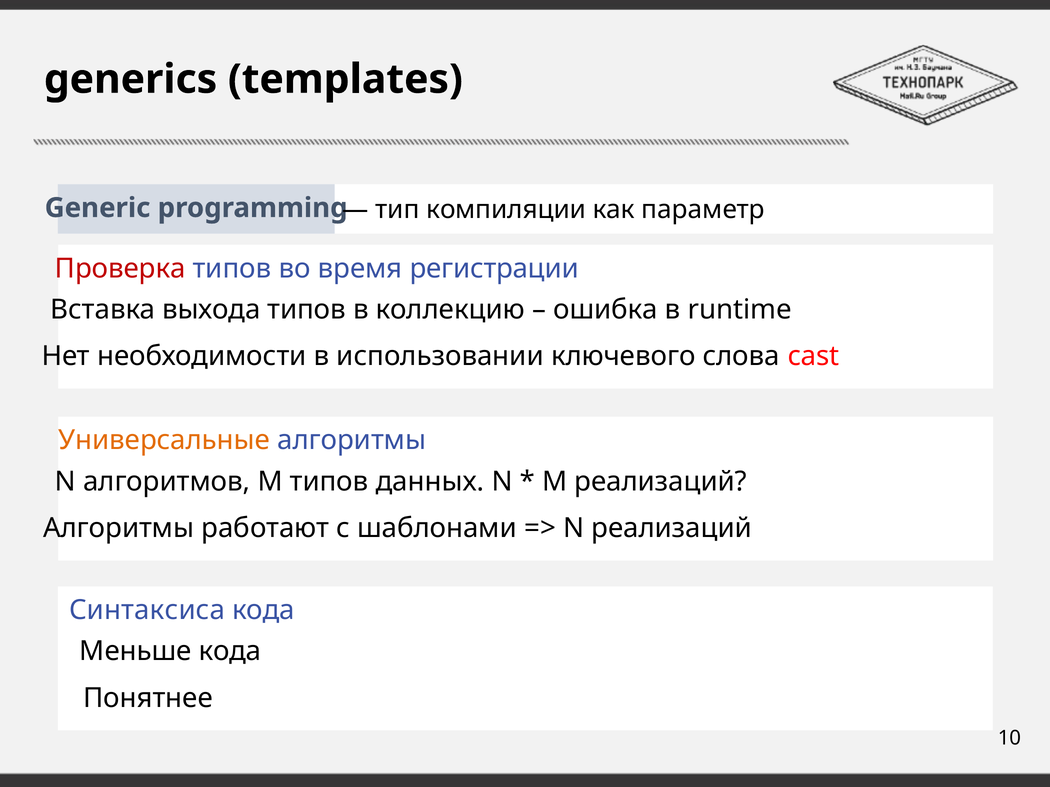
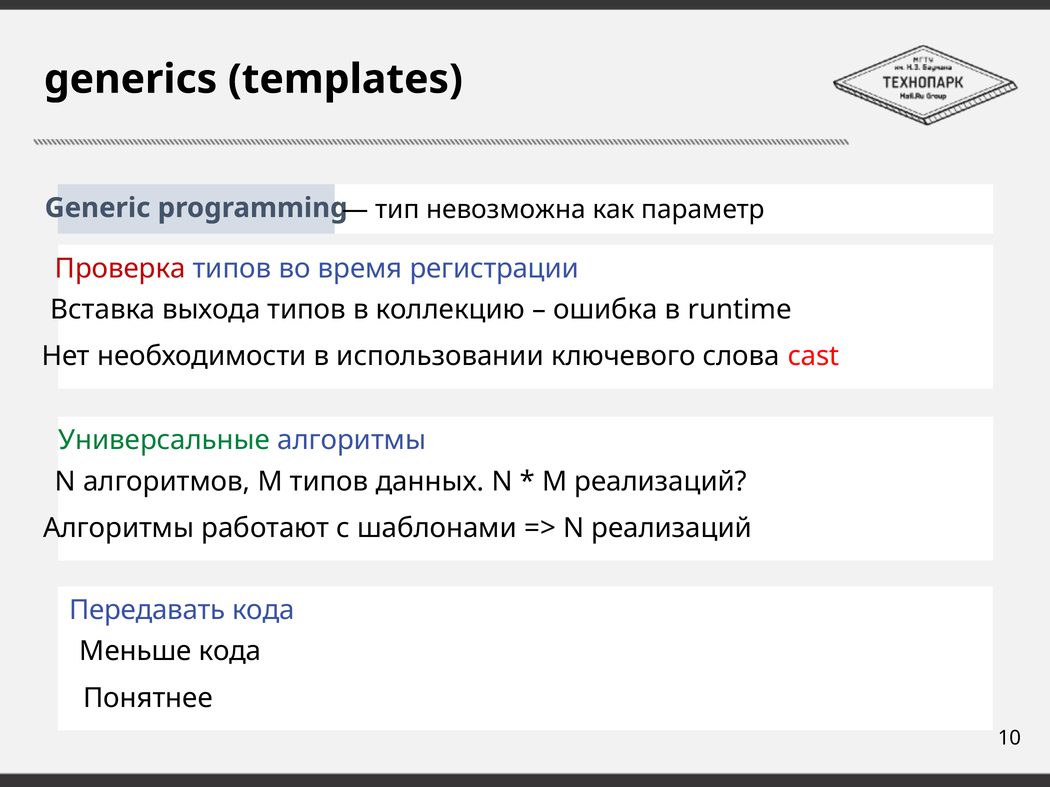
компиляции: компиляции -> невозможна (506, 210)
Универсальные colour: orange -> green (164, 441)
Синтаксиса: Синтаксиса -> Передавать (147, 611)
